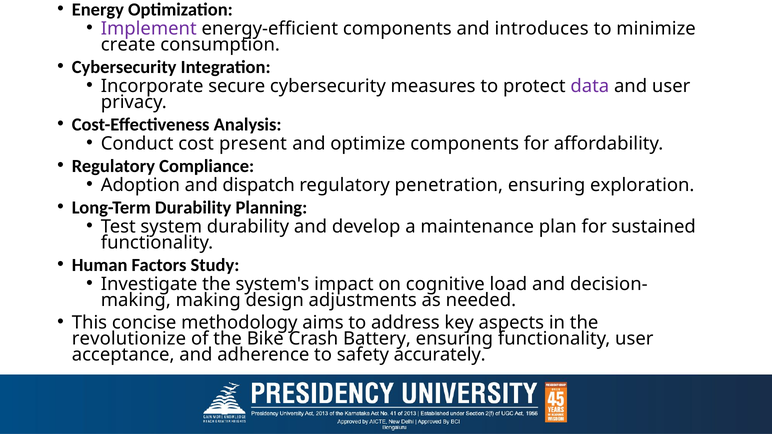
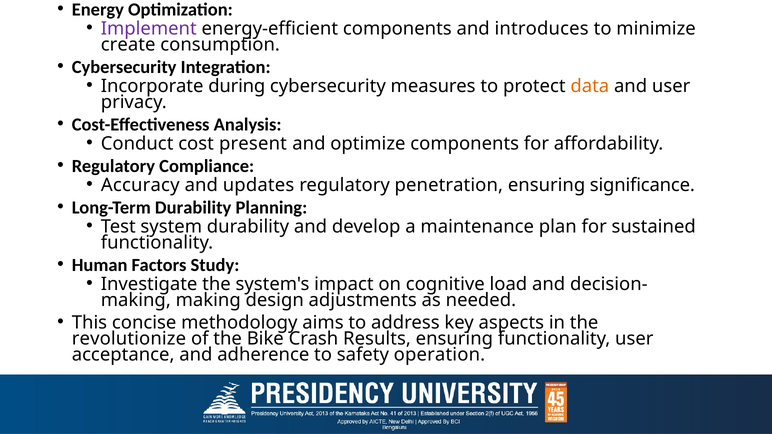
secure: secure -> during (237, 86)
data colour: purple -> orange (590, 86)
Adoption: Adoption -> Accuracy (140, 185)
dispatch: dispatch -> updates (259, 185)
exploration: exploration -> significance (642, 185)
Battery: Battery -> Results (377, 339)
accurately: accurately -> operation (439, 355)
